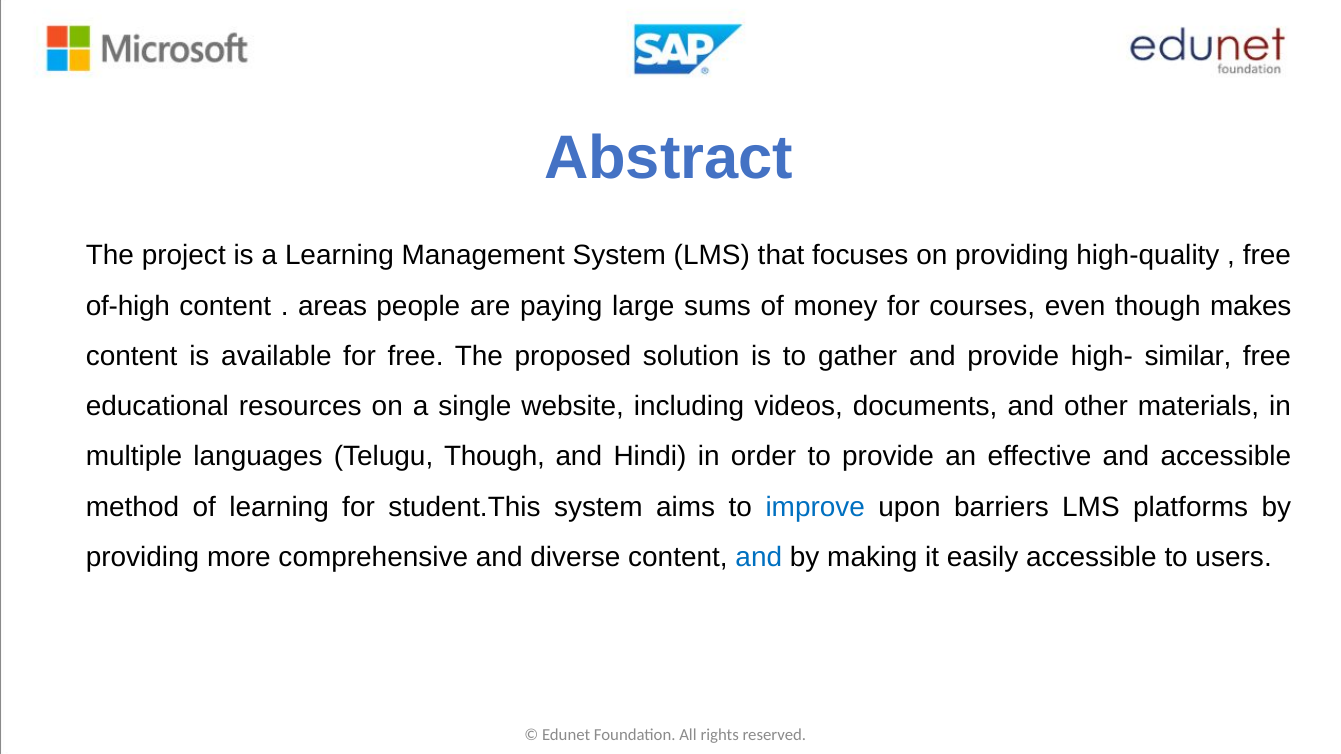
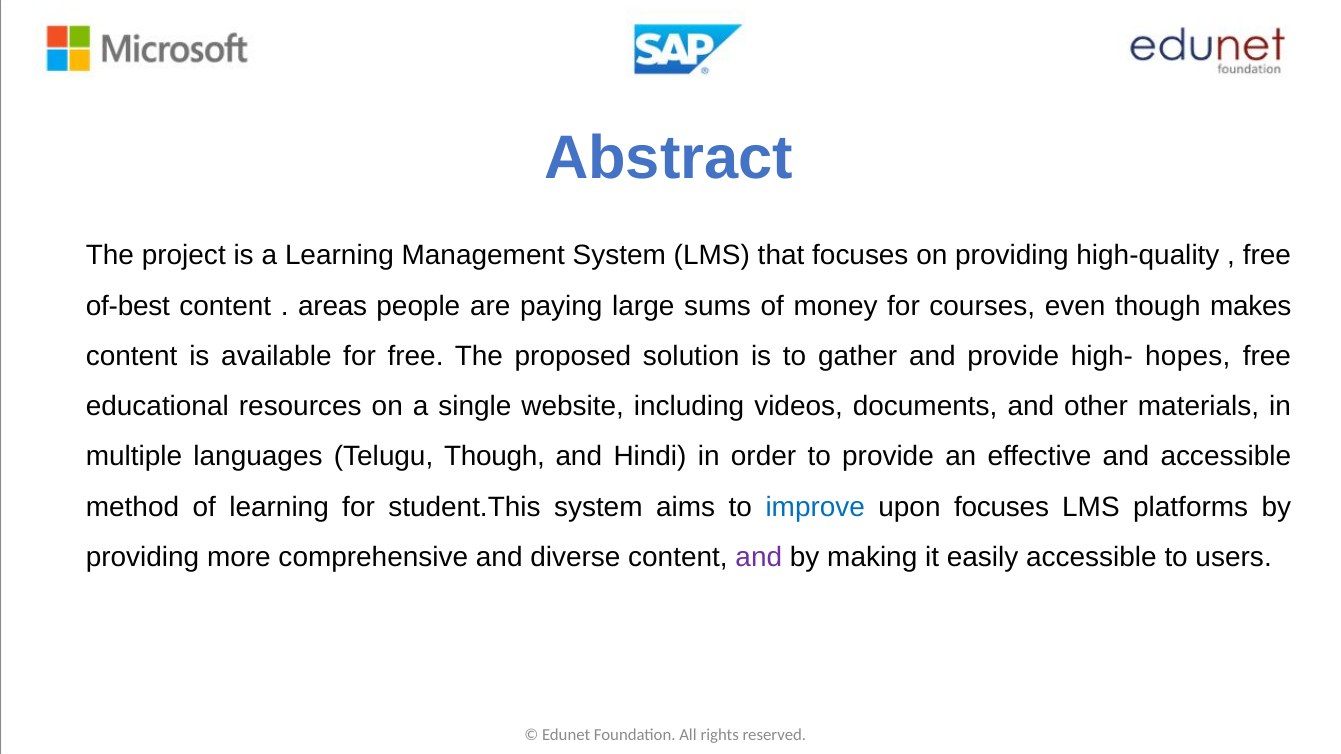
of-high: of-high -> of-best (128, 306)
similar: similar -> hopes (1188, 356)
upon barriers: barriers -> focuses (1002, 507)
and colour: blue -> purple (759, 557)
